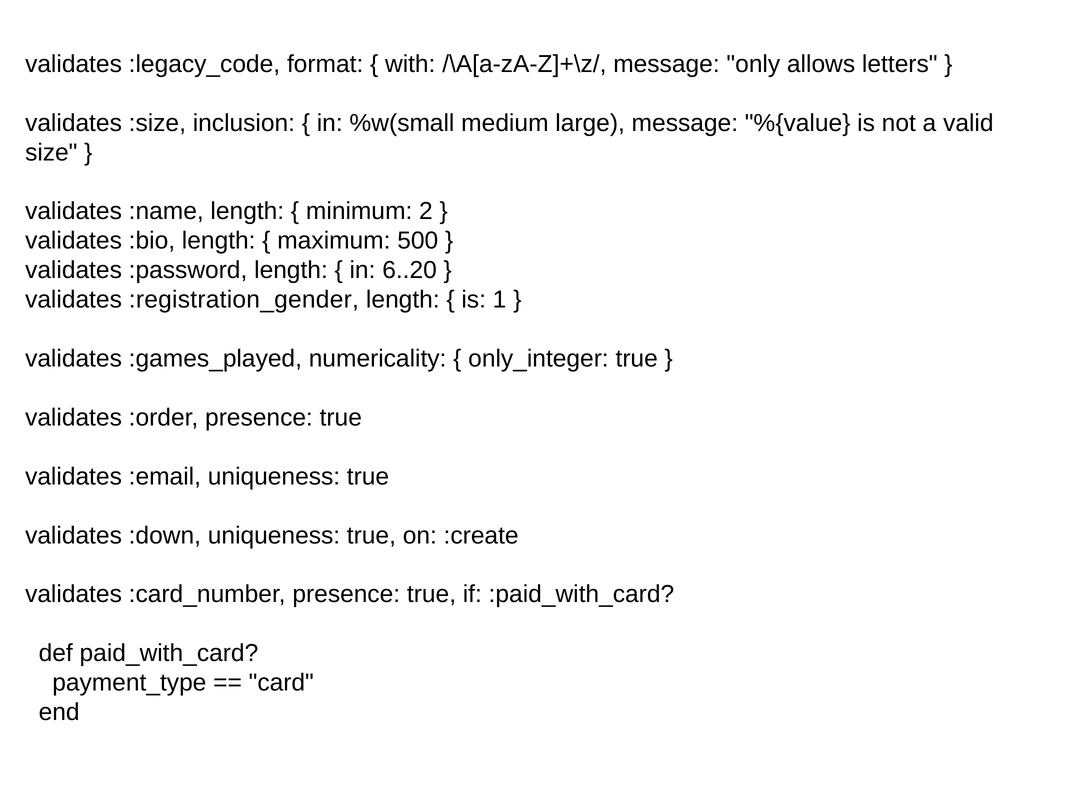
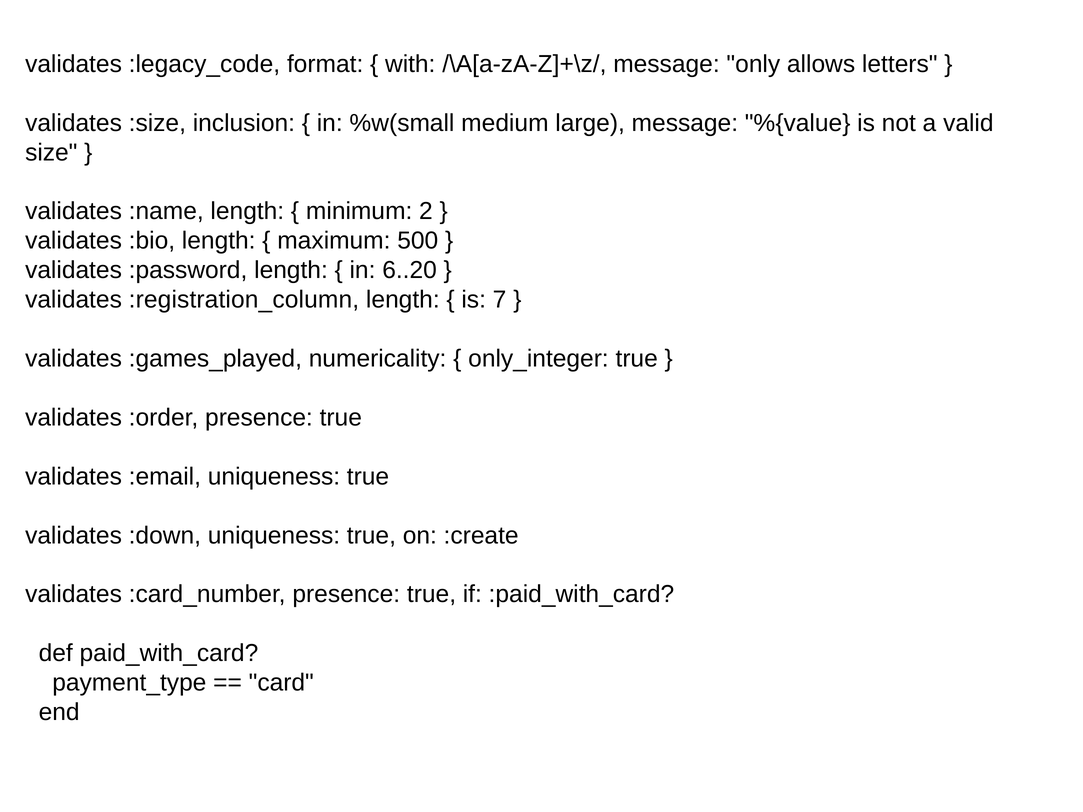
:registration_gender: :registration_gender -> :registration_column (244, 300)
1: 1 -> 7 (499, 300)
